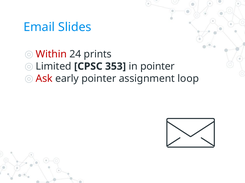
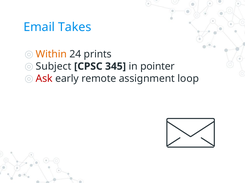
Slides: Slides -> Takes (75, 27)
Within colour: red -> orange (51, 54)
Limited: Limited -> Subject (54, 67)
353: 353 -> 345 (116, 67)
early pointer: pointer -> remote (99, 79)
